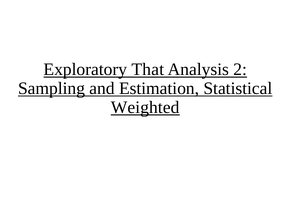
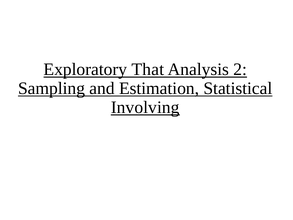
Weighted: Weighted -> Involving (145, 107)
